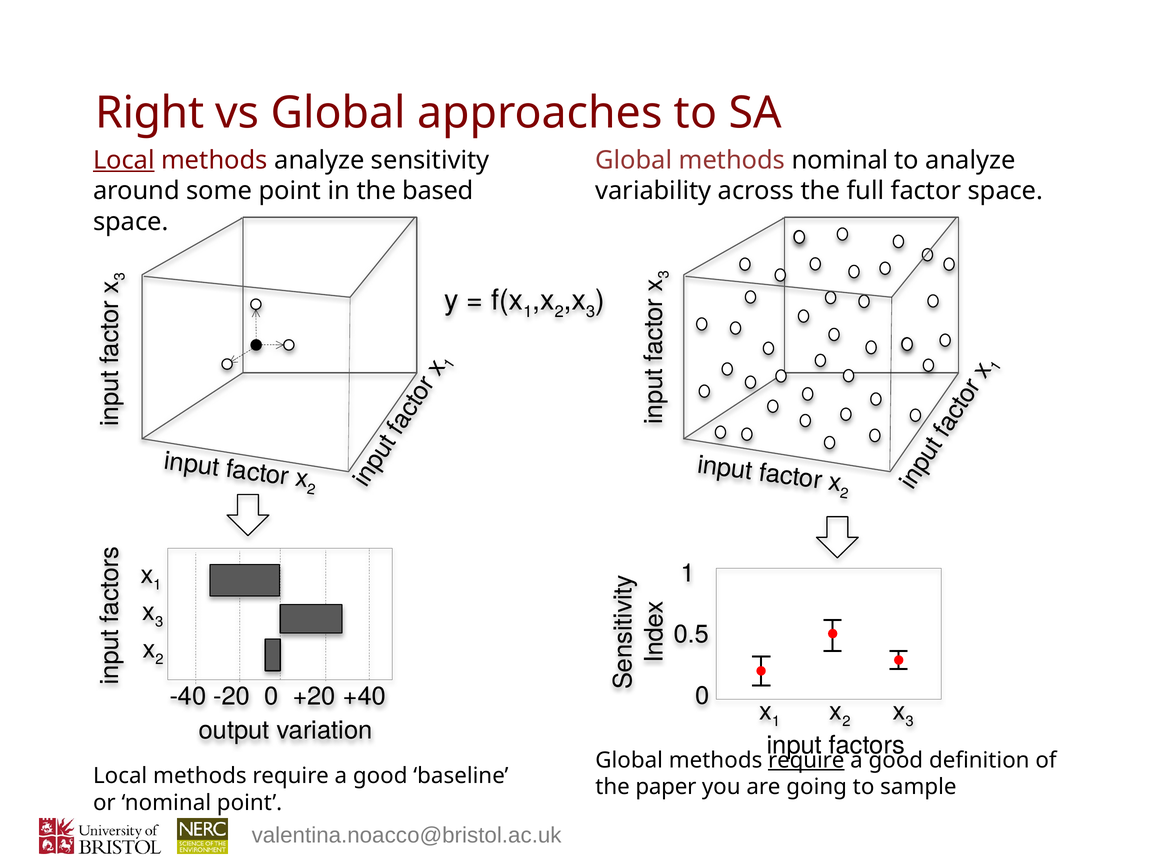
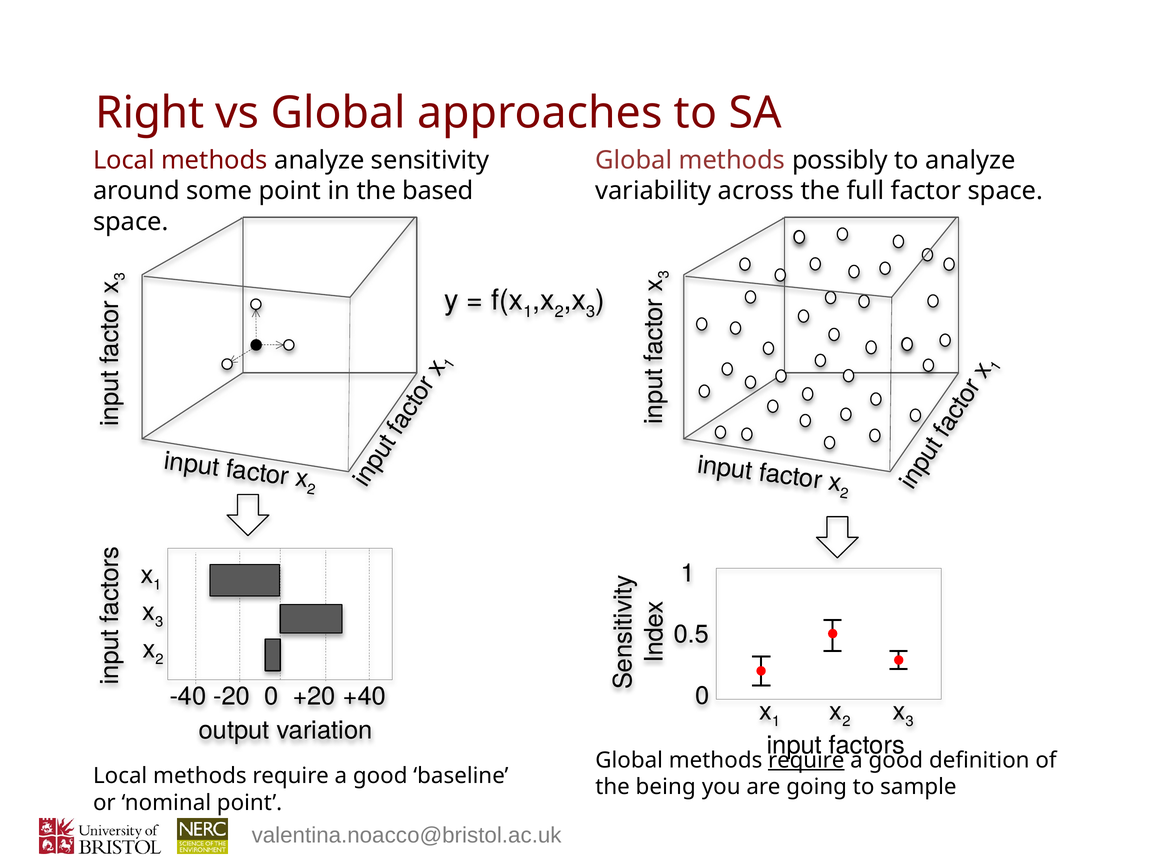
Local underline: present -> none (124, 160)
methods nominal: nominal -> possibly (840, 160)
paper: paper -> being (666, 787)
